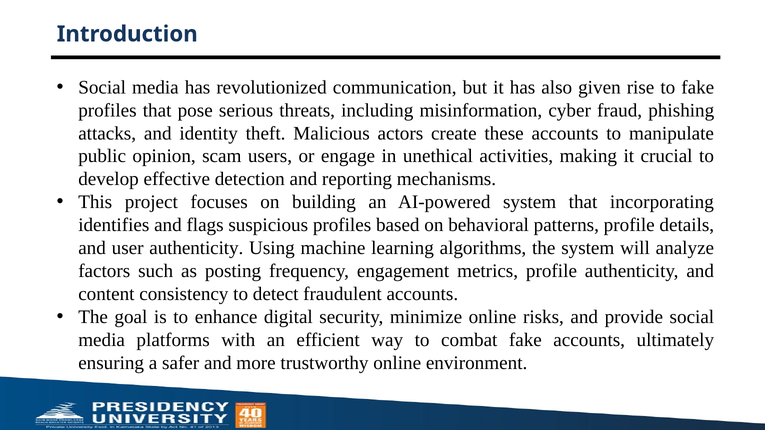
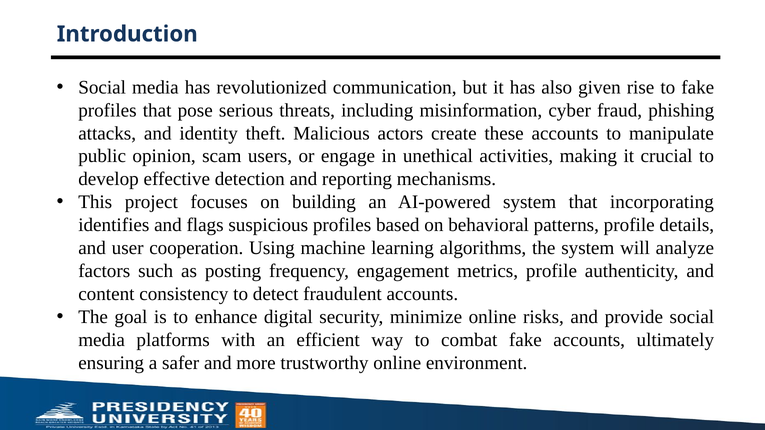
user authenticity: authenticity -> cooperation (196, 248)
